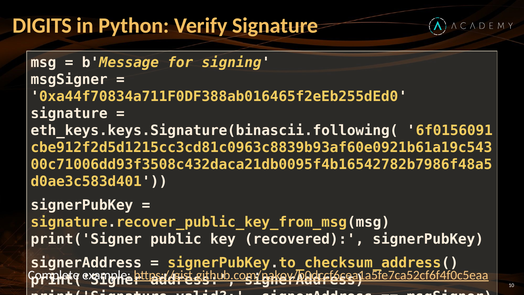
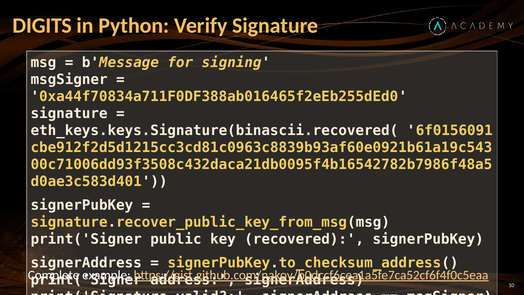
eth_keys.keys.Signature(binascii.following(: eth_keys.keys.Signature(binascii.following( -> eth_keys.keys.Signature(binascii.recovered( (214, 130)
